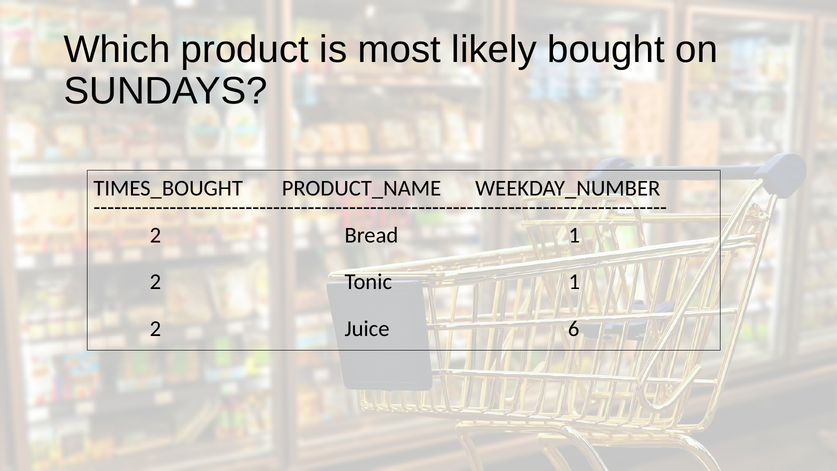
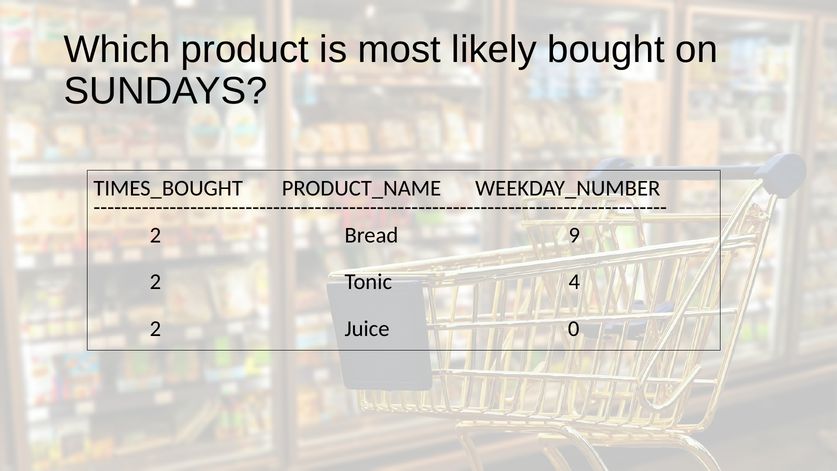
Bread 1: 1 -> 9 (574, 235)
Tonic 1: 1 -> 4 (574, 282)
6: 6 -> 0 (574, 328)
